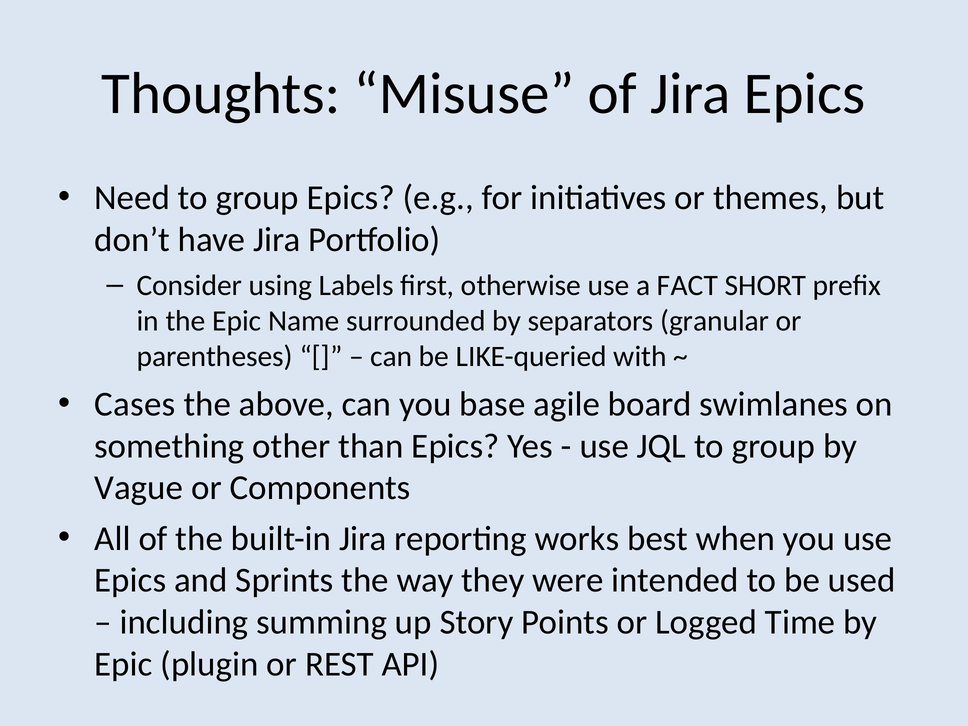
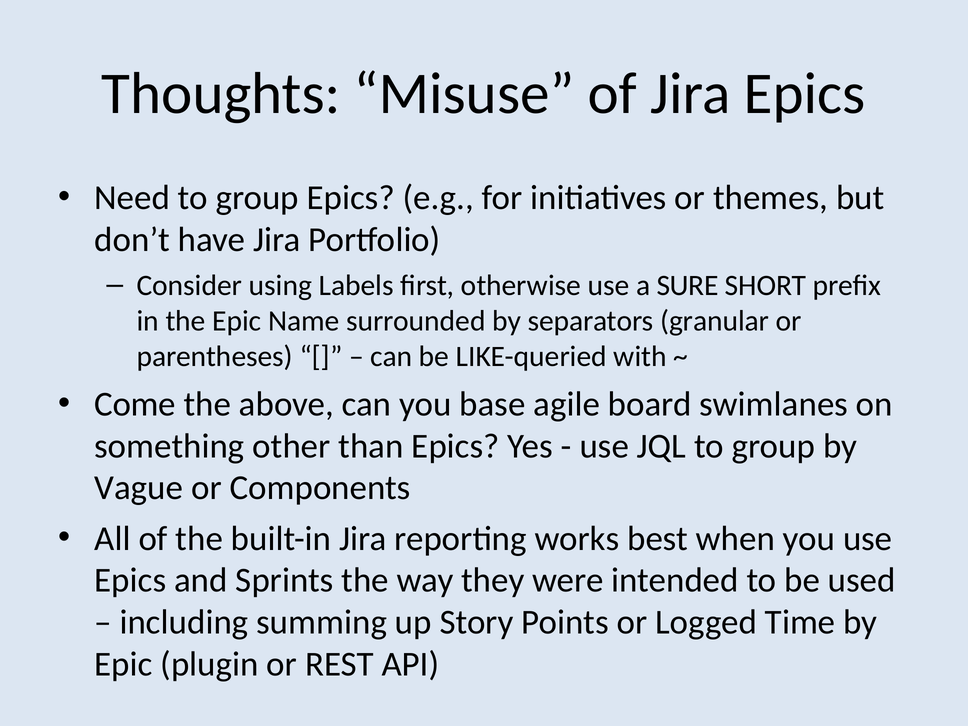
FACT: FACT -> SURE (688, 285)
Cases: Cases -> Come (135, 404)
